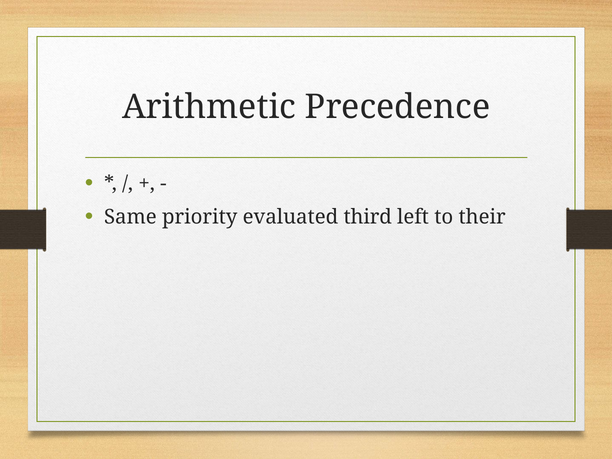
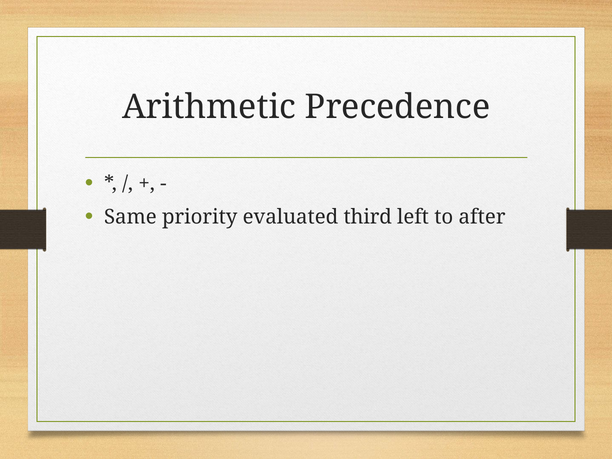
their: their -> after (482, 217)
